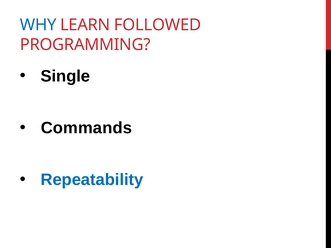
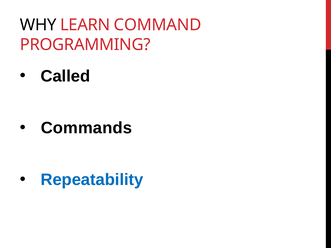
WHY colour: blue -> black (38, 25)
FOLLOWED: FOLLOWED -> COMMAND (158, 25)
Single: Single -> Called (65, 76)
